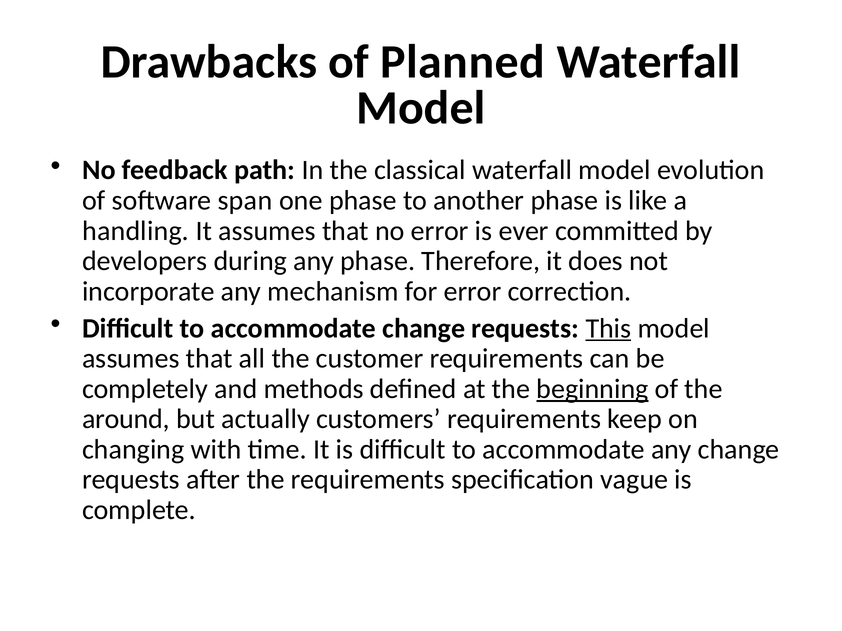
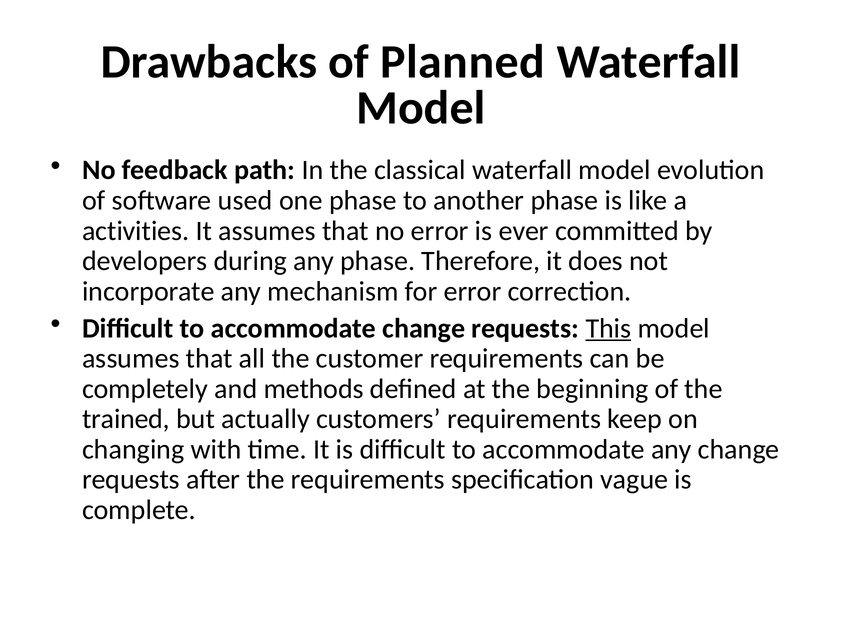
span: span -> used (245, 201)
handling: handling -> activities (136, 231)
beginning underline: present -> none (592, 389)
around: around -> trained (126, 419)
